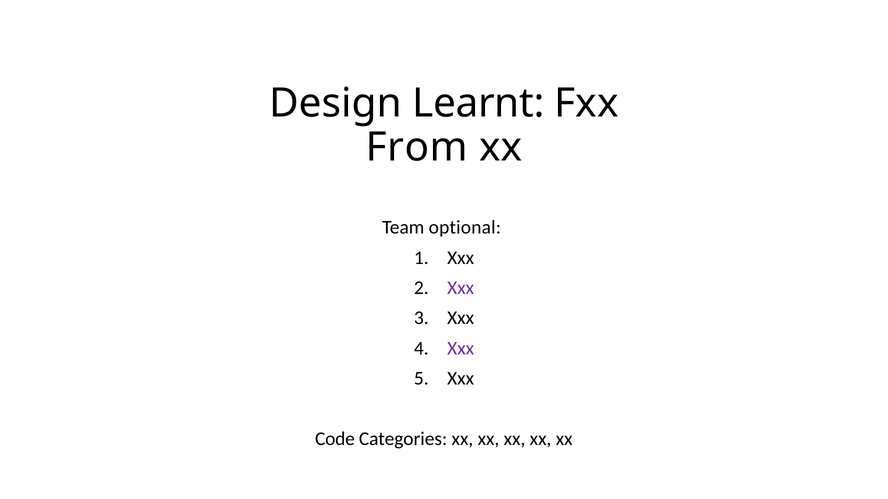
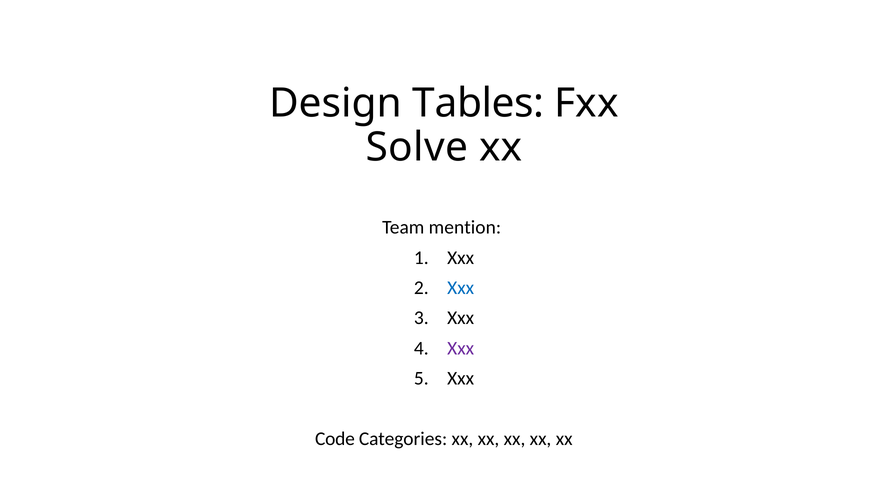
Learnt: Learnt -> Tables (478, 104)
From: From -> Solve (417, 147)
optional: optional -> mention (465, 228)
Xxx colour: purple -> blue (461, 288)
